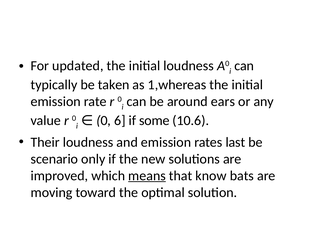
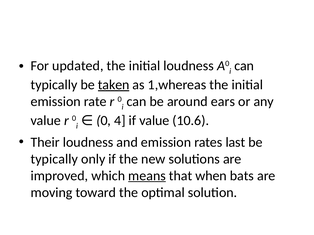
taken underline: none -> present (114, 85)
6: 6 -> 4 (120, 121)
if some: some -> value (154, 121)
scenario: scenario -> typically (54, 159)
know: know -> when (211, 176)
